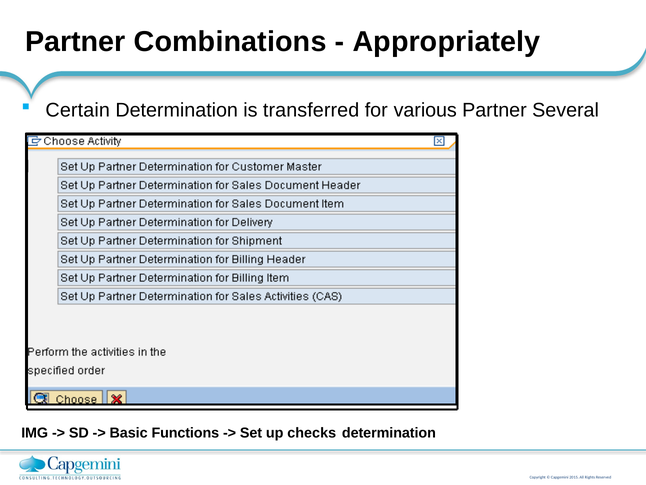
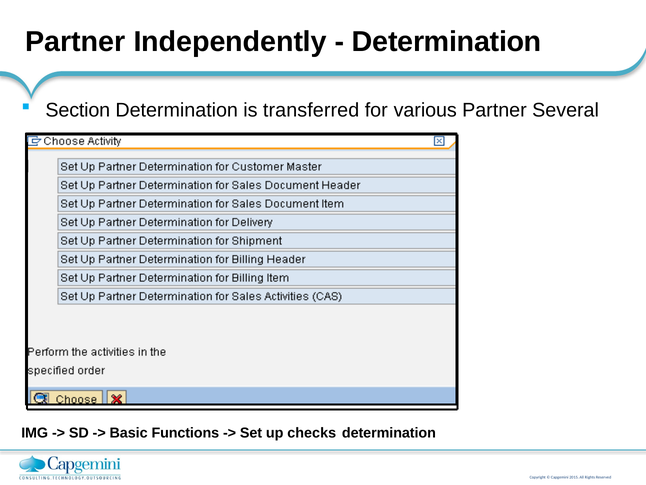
Combinations: Combinations -> Independently (230, 41)
Appropriately: Appropriately -> Determination (447, 41)
Certain: Certain -> Section (78, 110)
